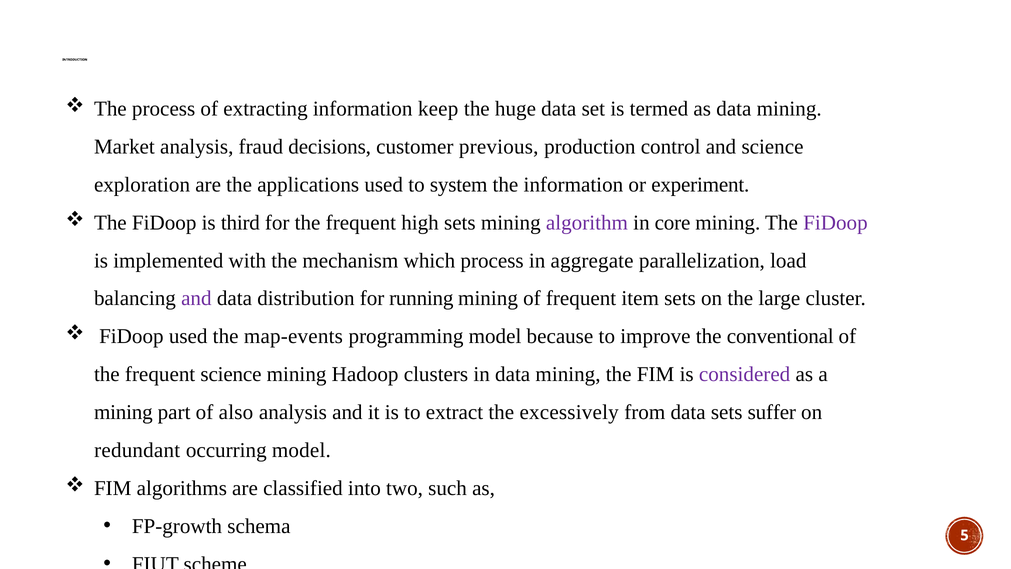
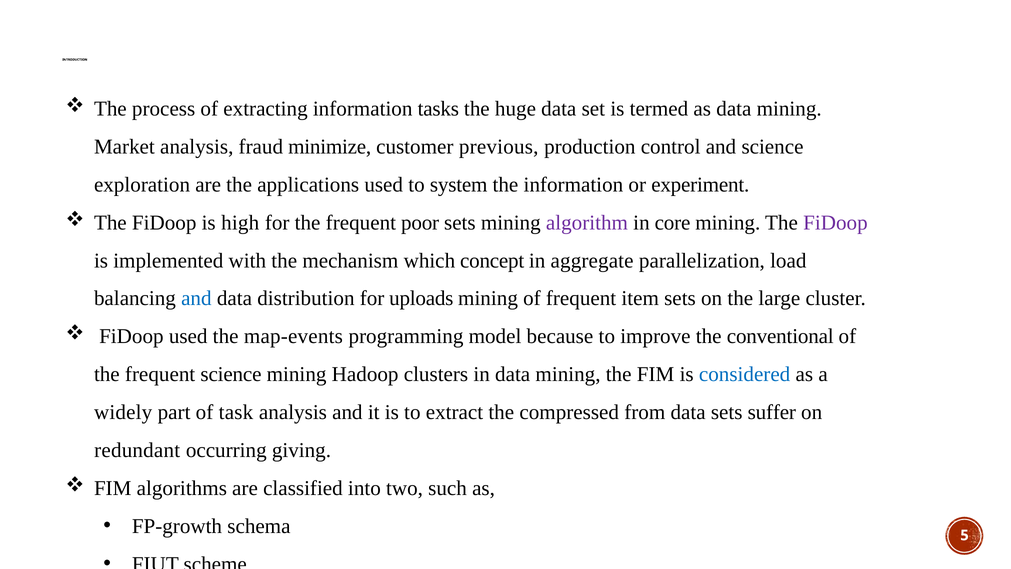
keep: keep -> tasks (438, 109)
decisions: decisions -> minimize (330, 147)
third: third -> high (240, 223)
high: high -> poor (420, 223)
which process: process -> concept (492, 260)
and colour: purple -> blue (196, 298)
running: running -> uploads (421, 298)
considered colour: purple -> blue (745, 374)
mining: mining -> widely (123, 412)
also: also -> task (236, 412)
excessively: excessively -> compressed (569, 412)
occurring model: model -> giving (301, 450)
